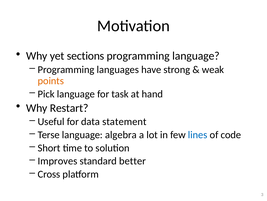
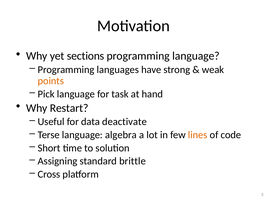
statement: statement -> deactivate (124, 121)
lines colour: blue -> orange (198, 134)
Improves: Improves -> Assigning (58, 161)
better: better -> brittle (133, 161)
